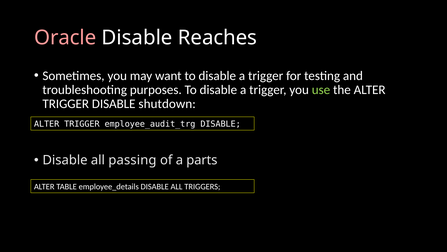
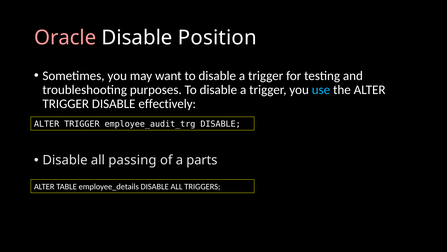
Reaches: Reaches -> Position (217, 38)
use colour: light green -> light blue (321, 90)
shutdown: shutdown -> effectively (167, 104)
